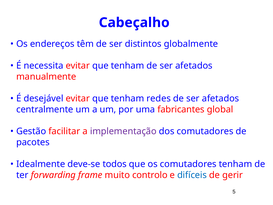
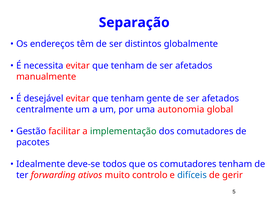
Cabeçalho: Cabeçalho -> Separação (134, 23)
redes: redes -> gente (159, 98)
fabricantes: fabricantes -> autonomia (181, 109)
implementação colour: purple -> green (123, 131)
frame: frame -> ativos (90, 175)
